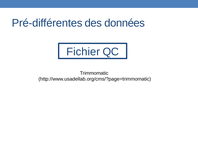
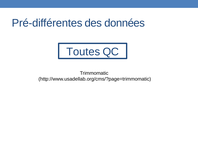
Fichier: Fichier -> Toutes (83, 52)
